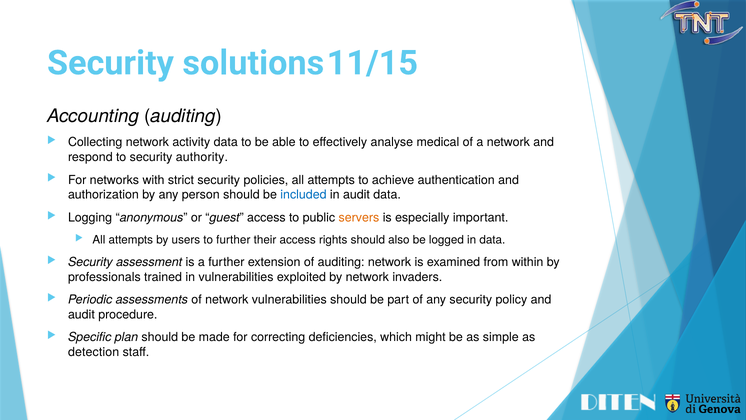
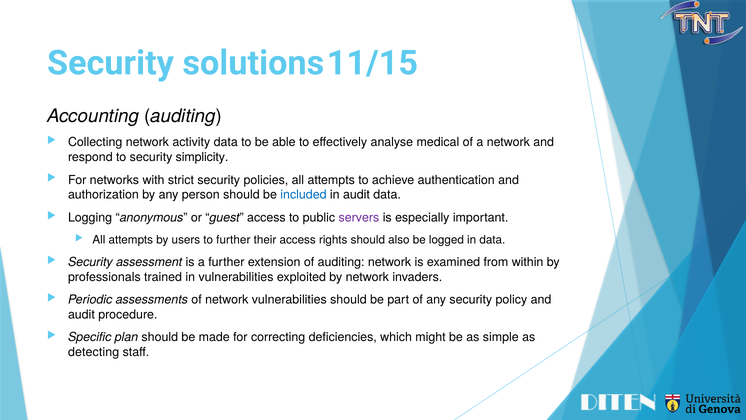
authority: authority -> simplicity (202, 157)
servers colour: orange -> purple (359, 217)
detection: detection -> detecting (94, 352)
